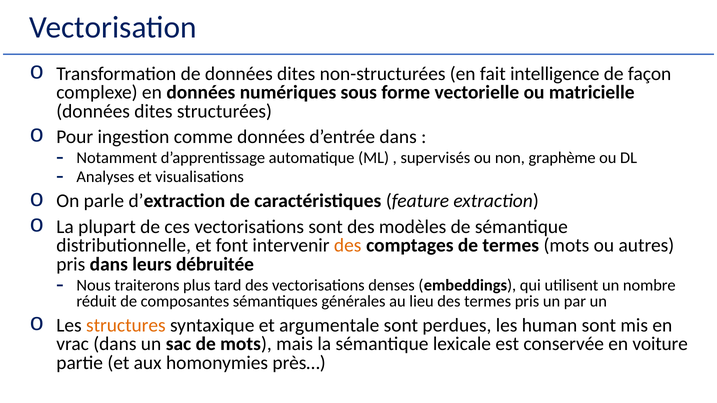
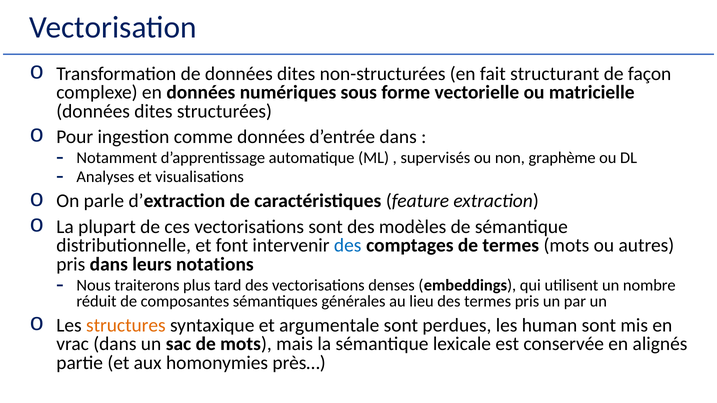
intelligence: intelligence -> structurant (555, 74)
des colour: orange -> blue (348, 246)
débruitée: débruitée -> notations (215, 265)
voiture: voiture -> alignés (660, 344)
